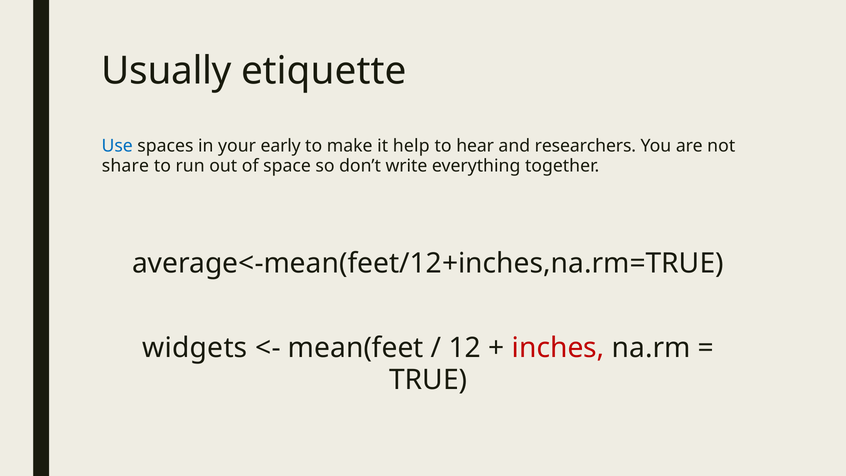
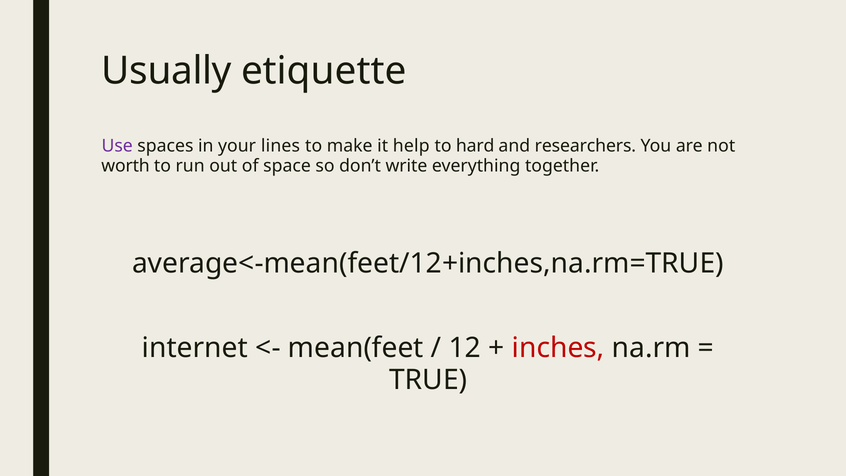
Use colour: blue -> purple (117, 146)
early: early -> lines (280, 146)
hear: hear -> hard (475, 146)
share: share -> worth (126, 166)
widgets: widgets -> internet (195, 348)
